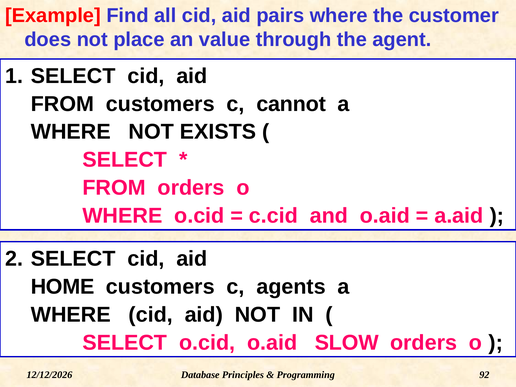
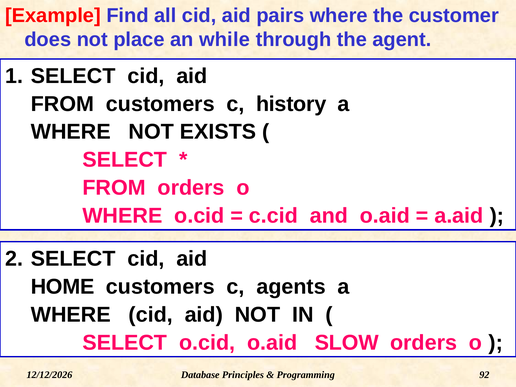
value: value -> while (224, 40)
cannot: cannot -> history (291, 104)
